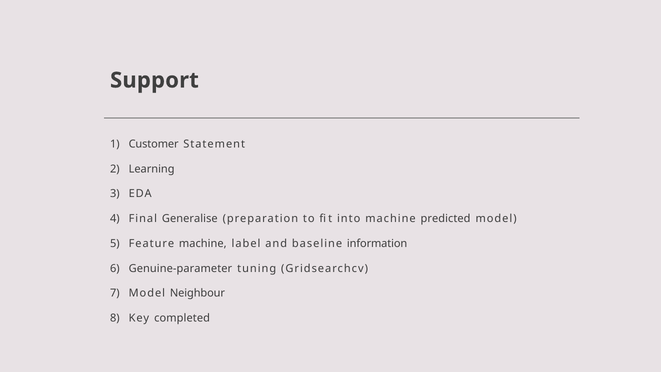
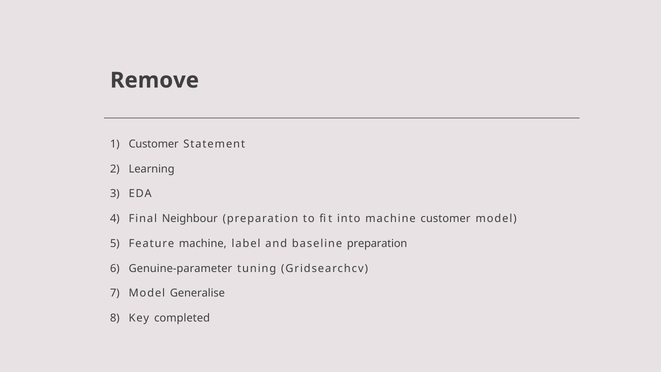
Support: Support -> Remove (154, 80)
Generalise: Generalise -> Neighbour (190, 219)
machine predicted: predicted -> customer (446, 219)
baseline information: information -> preparation (377, 243)
Neighbour: Neighbour -> Generalise (197, 293)
